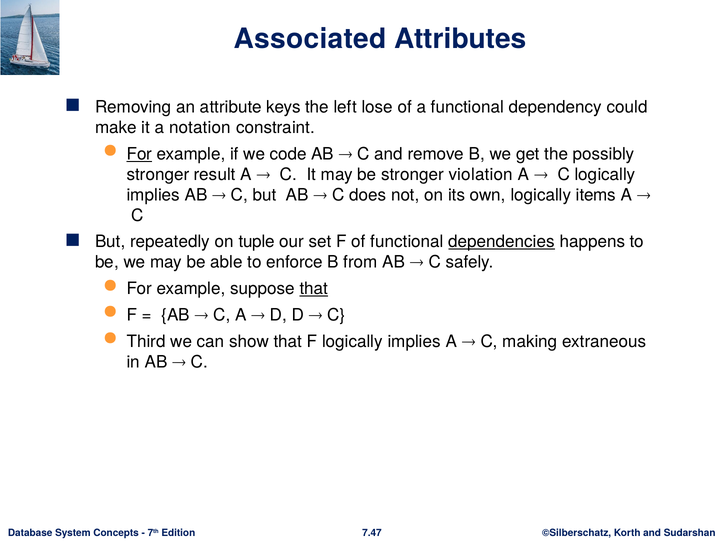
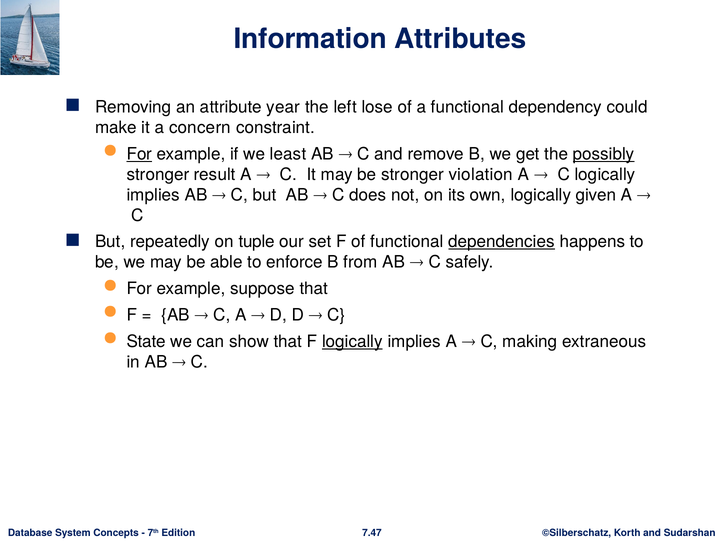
Associated: Associated -> Information (310, 39)
keys: keys -> year (283, 107)
notation: notation -> concern (200, 128)
code: code -> least (288, 154)
possibly underline: none -> present (604, 154)
items: items -> given (596, 195)
that underline: present -> none (314, 289)
Third: Third -> State (146, 342)
logically underline: none -> present (352, 342)
